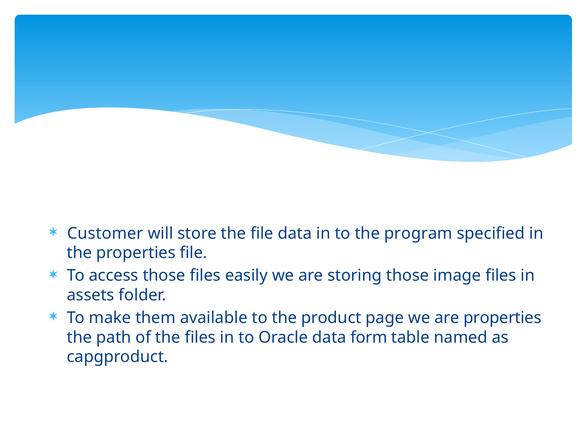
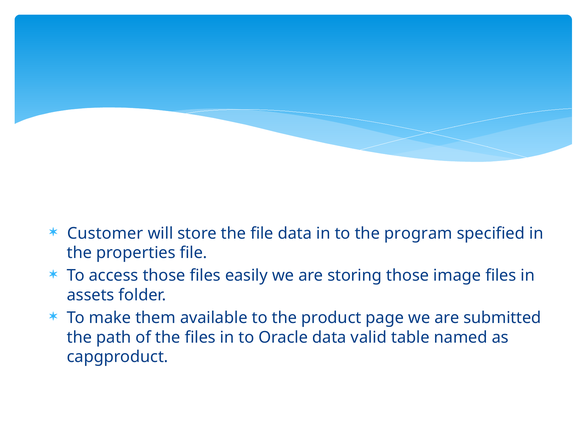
are properties: properties -> submitted (502, 318)
form: form -> valid (369, 338)
